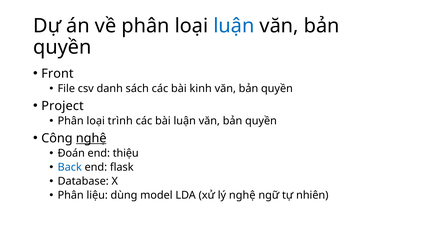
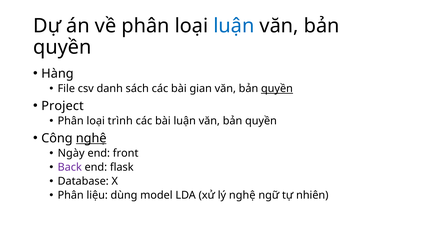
Front: Front -> Hàng (57, 74)
kinh: kinh -> gian (201, 89)
quyền underline: none -> present (277, 89)
Đoán: Đoán -> Ngày (71, 153)
thiệu: thiệu -> front (126, 153)
Back colour: blue -> purple (70, 167)
